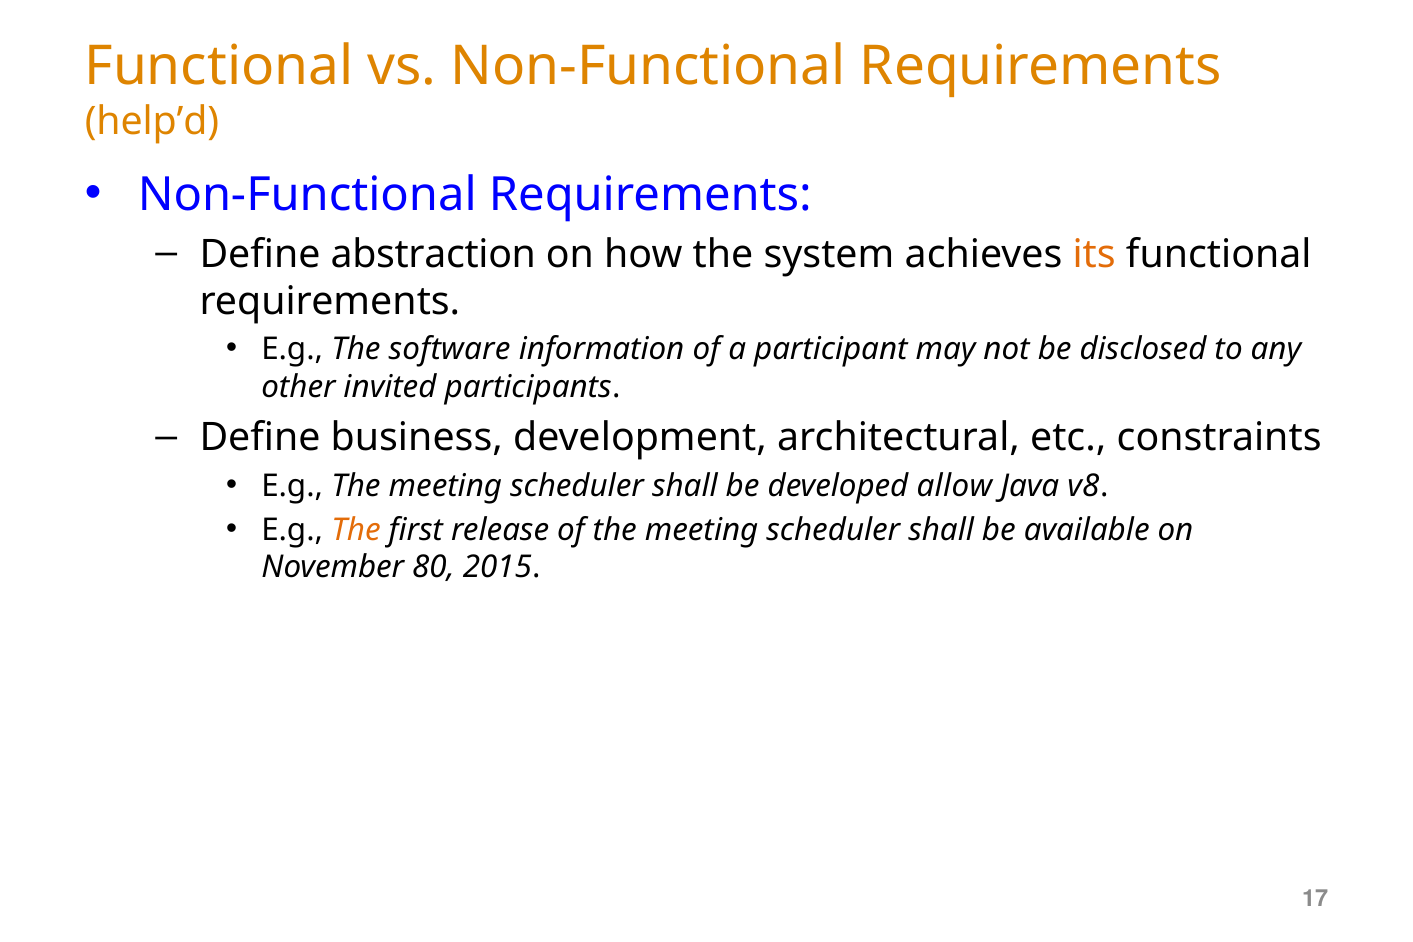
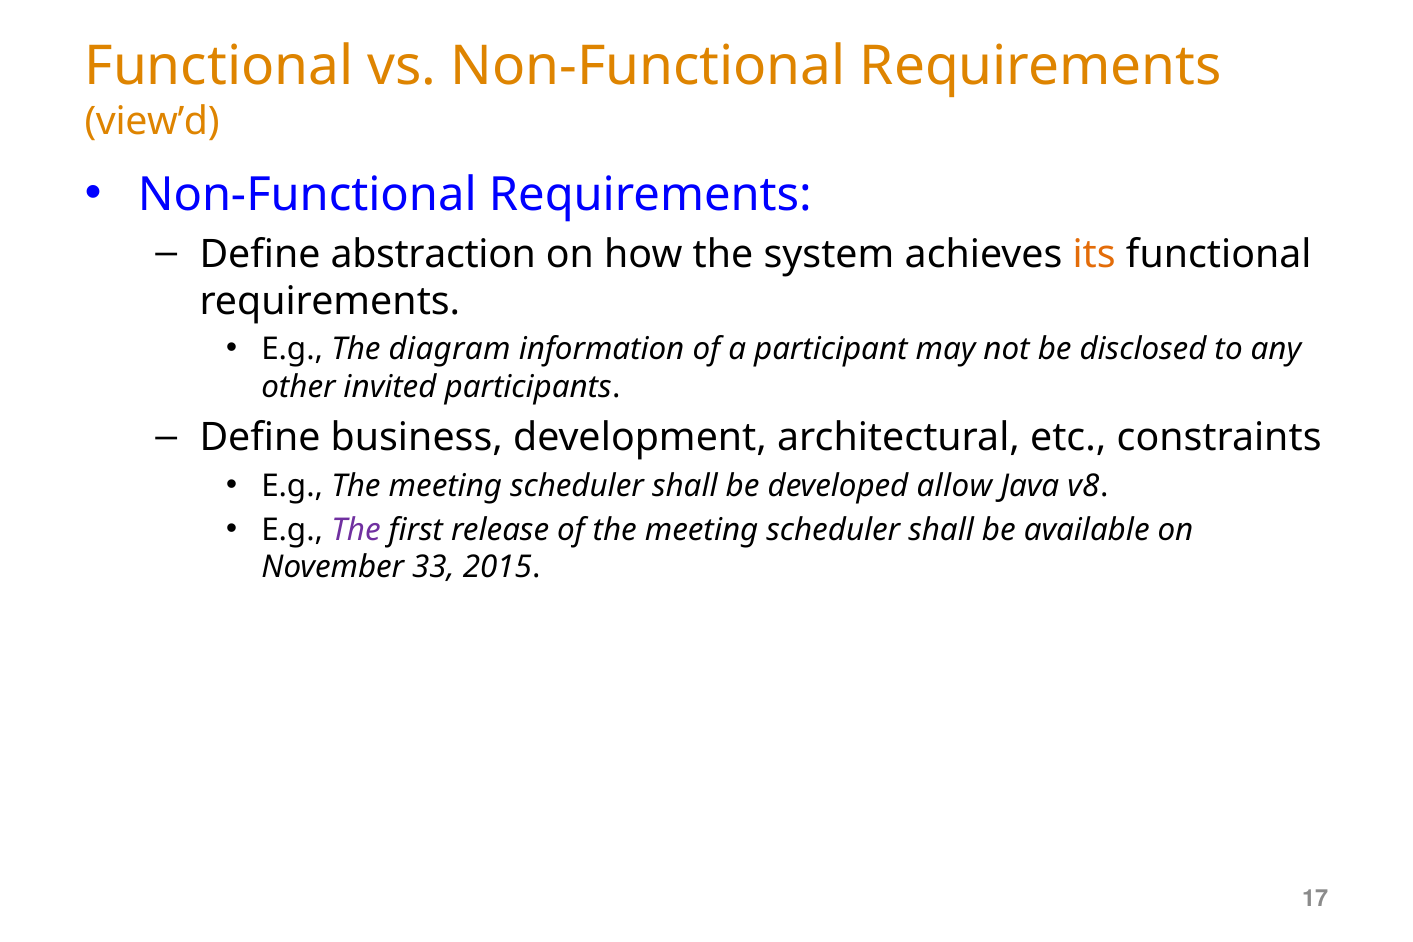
help’d: help’d -> view’d (152, 121)
software: software -> diagram (450, 349)
The colour: orange -> purple (356, 530)
80: 80 -> 33 (433, 567)
